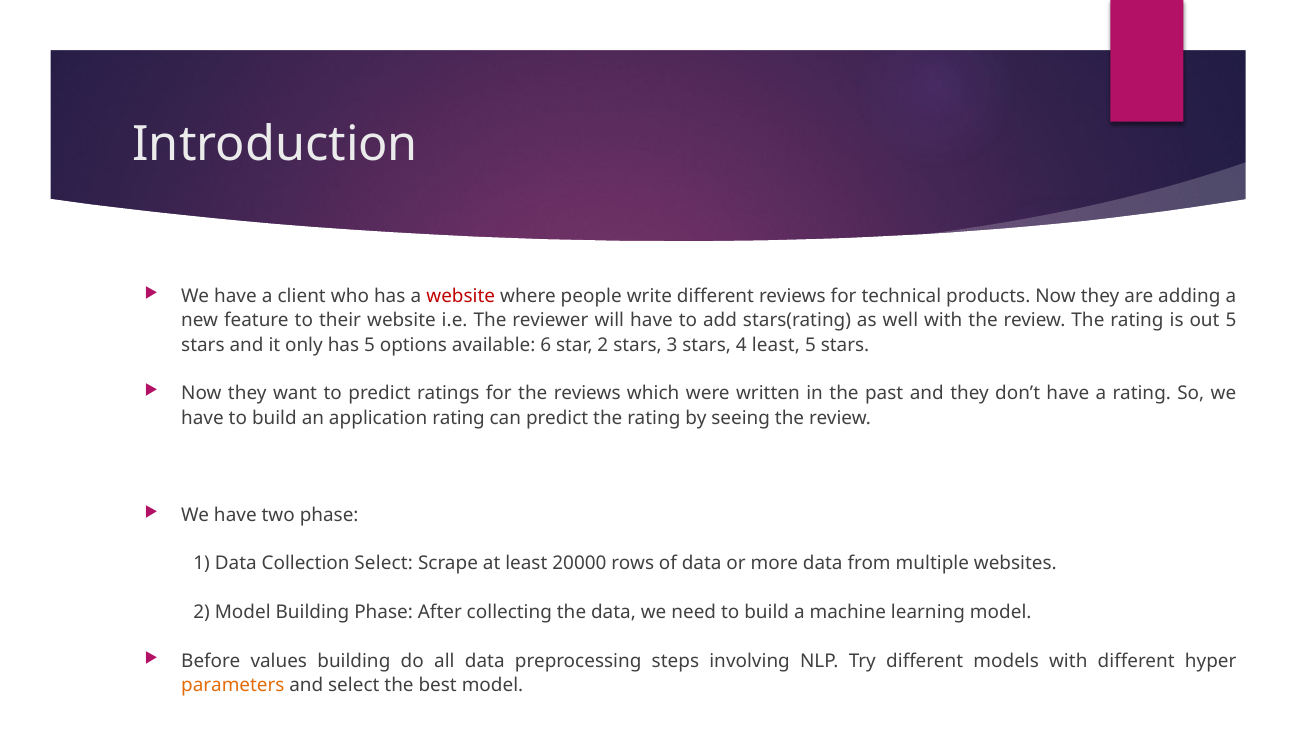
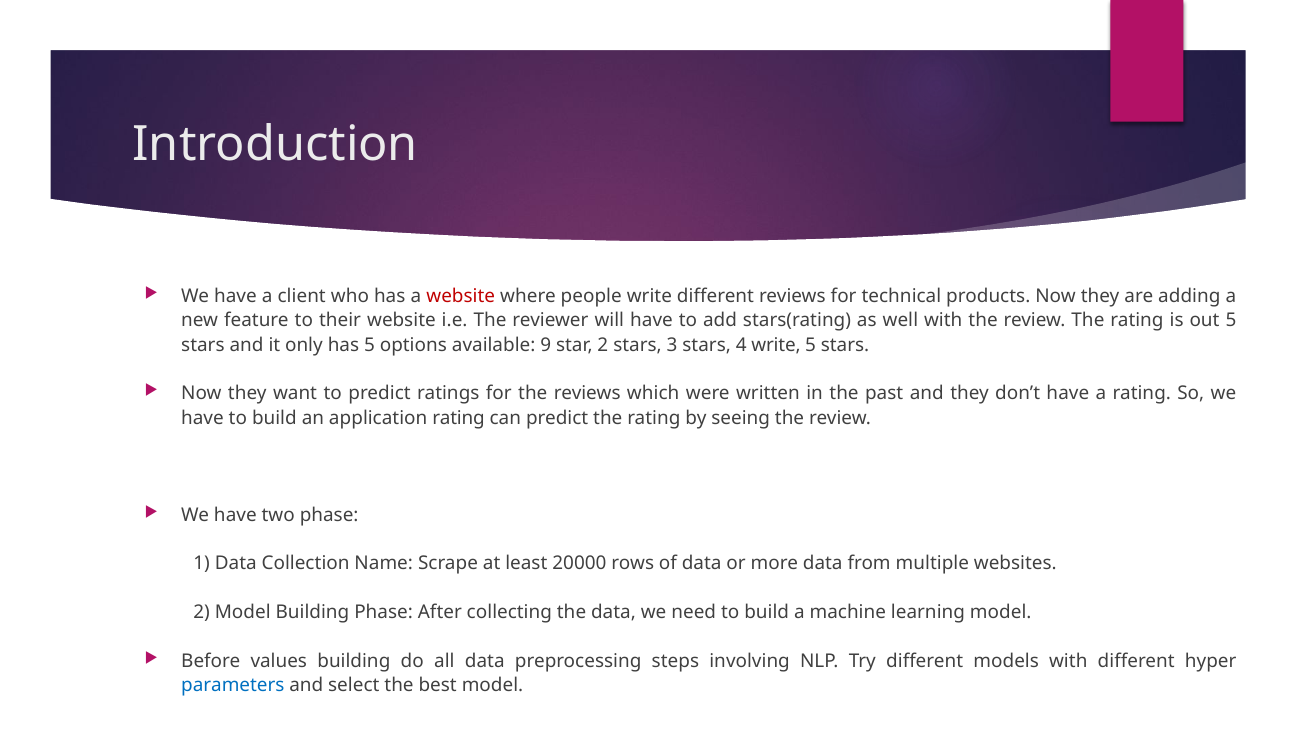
6: 6 -> 9 (546, 345)
4 least: least -> write (776, 345)
Collection Select: Select -> Name (384, 563)
parameters colour: orange -> blue (233, 685)
